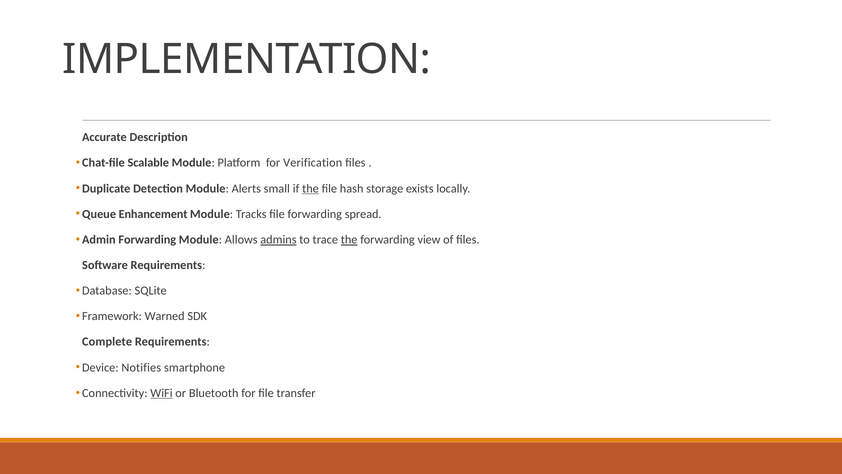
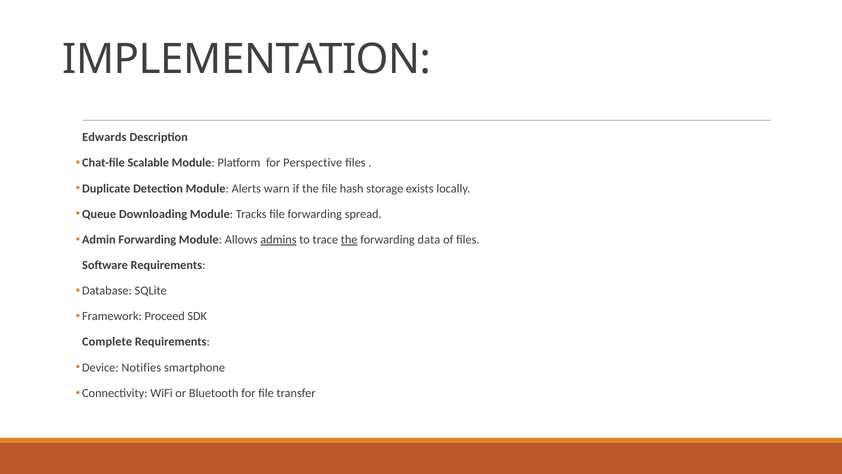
Accurate: Accurate -> Edwards (104, 137)
Verification: Verification -> Perspective (313, 163)
small: small -> warn (277, 188)
the underline: present -> none (310, 188)
Enhancement: Enhancement -> Downloading (153, 214)
view: view -> data (429, 239)
Warned: Warned -> Proceed (165, 316)
WiFi underline: present -> none (161, 393)
